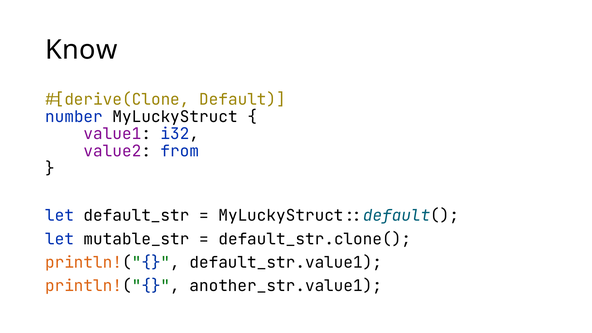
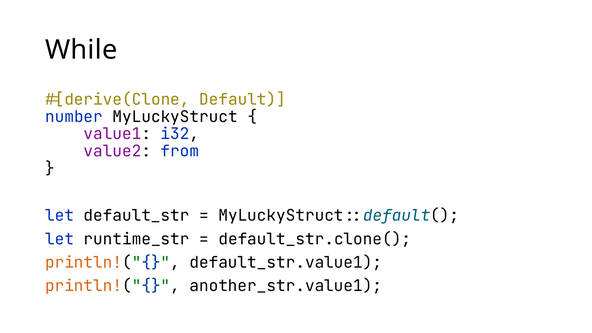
Know: Know -> While (81, 50)
mutable_str: mutable_str -> runtime_str (137, 239)
